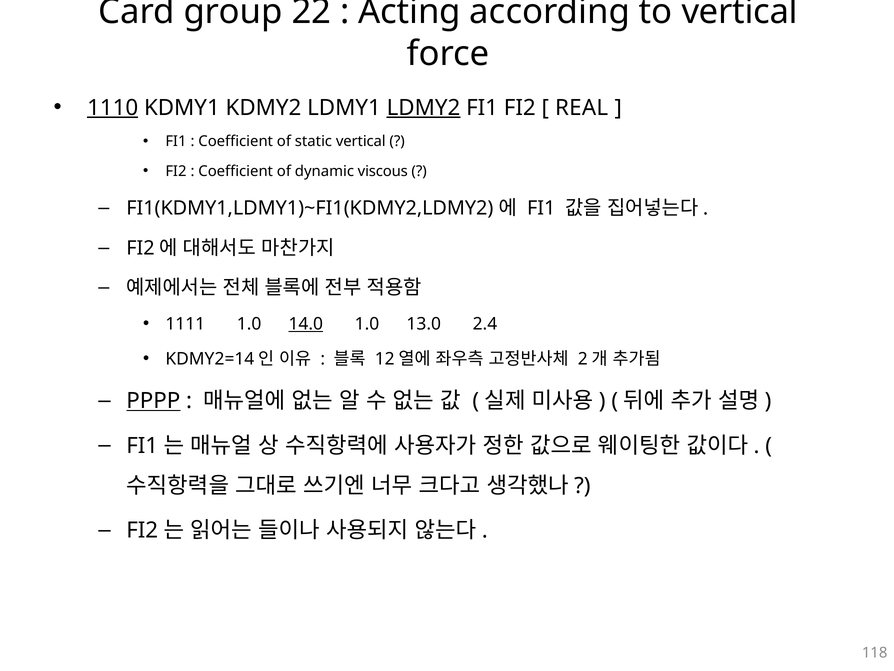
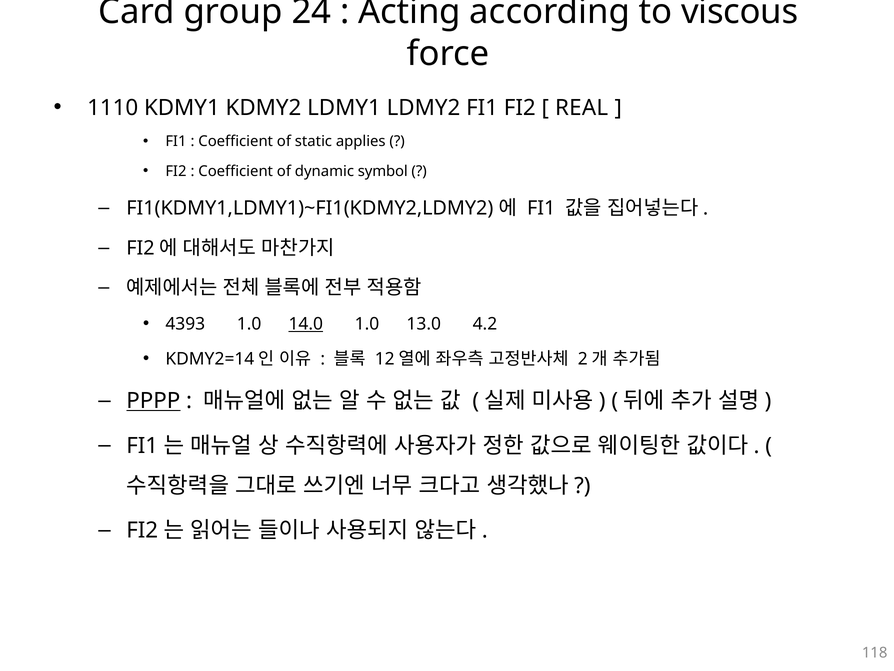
22: 22 -> 24 (311, 12)
to vertical: vertical -> viscous (740, 12)
1110 underline: present -> none (113, 108)
LDMY2 underline: present -> none (424, 108)
static vertical: vertical -> applies (361, 141)
viscous: viscous -> symbol (383, 171)
1111: 1111 -> 4393 (185, 324)
2.4: 2.4 -> 4.2 (485, 324)
